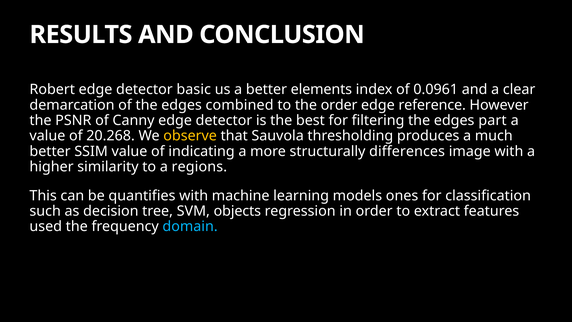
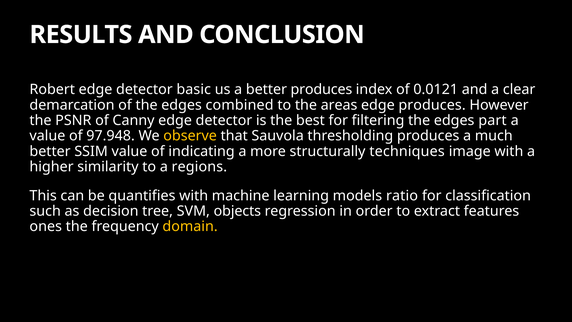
better elements: elements -> produces (321, 89)
0.0961: 0.0961 -> 0.0121 (436, 89)
the order: order -> areas (339, 105)
edge reference: reference -> produces (432, 105)
20.268: 20.268 -> 97.948 (111, 136)
differences: differences -> techniques (407, 151)
ones: ones -> ratio (402, 196)
used: used -> ones (46, 226)
domain colour: light blue -> yellow (190, 226)
